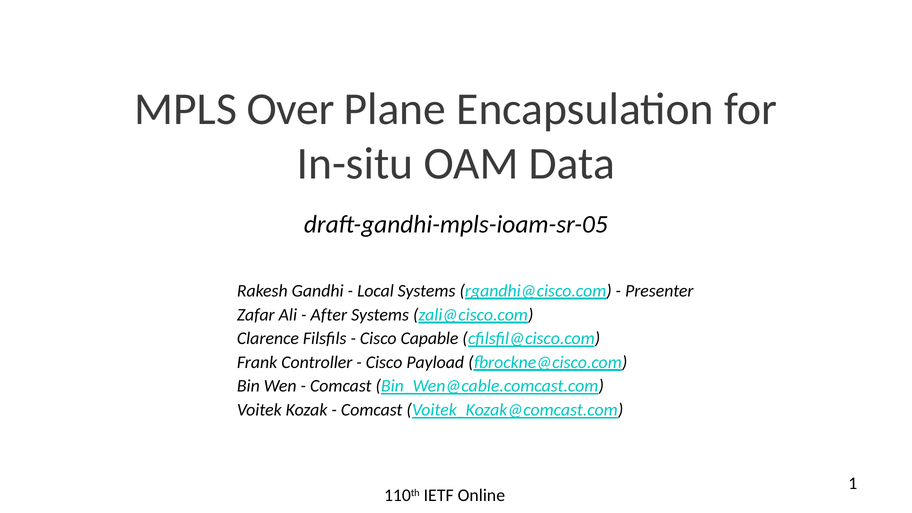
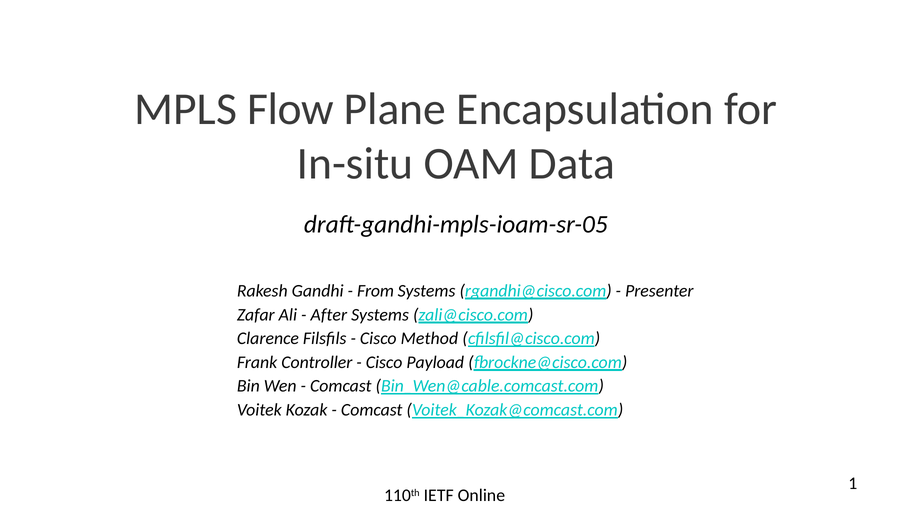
Over: Over -> Flow (291, 109)
Local: Local -> From (376, 291)
Capable: Capable -> Method (429, 338)
